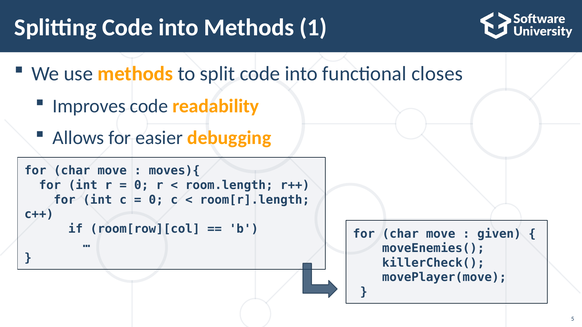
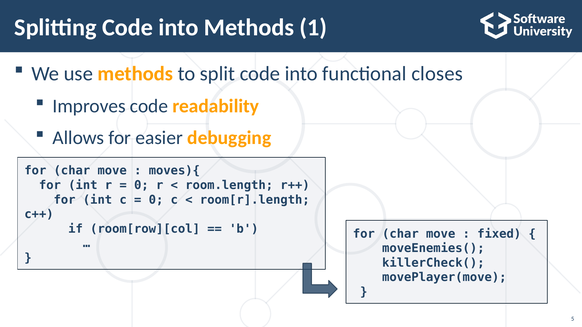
given: given -> fixed (499, 234)
